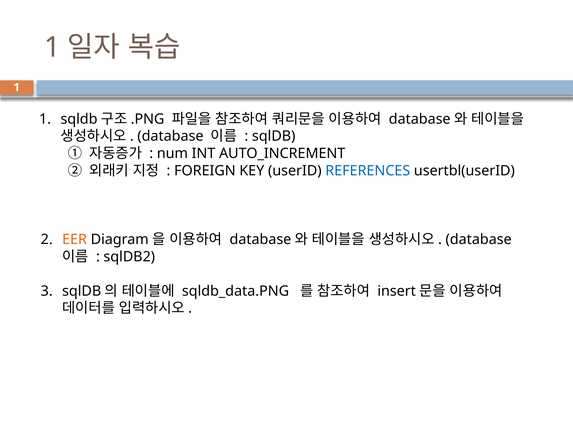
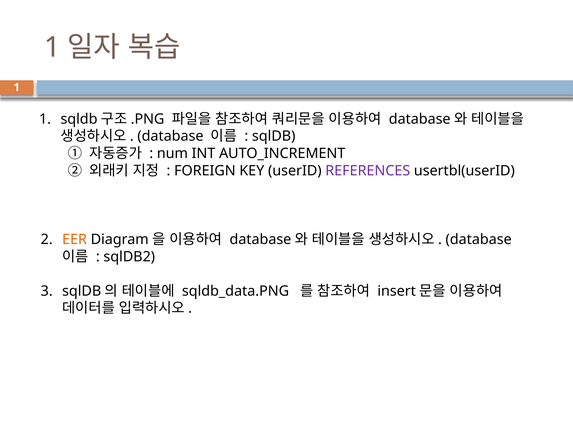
REFERENCES colour: blue -> purple (368, 171)
